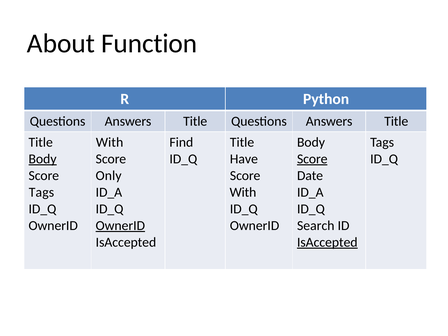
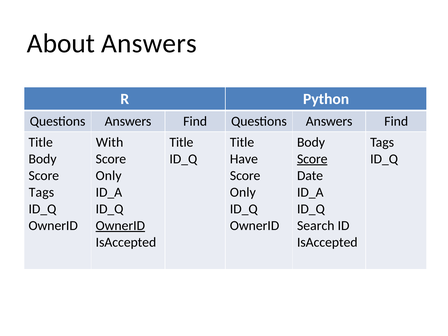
About Function: Function -> Answers (149, 43)
Title: Title -> Find (195, 121)
Title: Title -> Find (396, 121)
Find: Find -> Title (181, 142)
Body underline: present -> none (43, 159)
With: With -> Only (243, 192)
IsAccepted underline: present -> none (327, 242)
